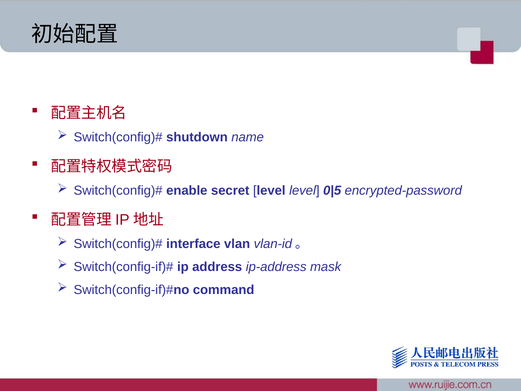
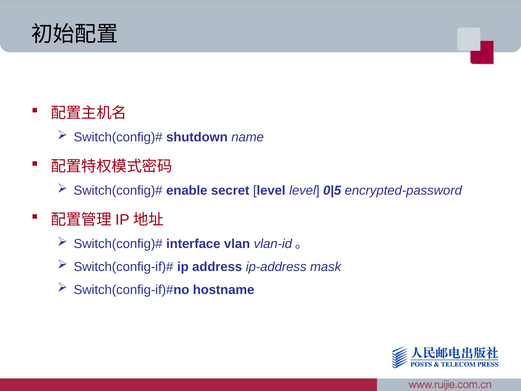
command: command -> hostname (224, 290)
